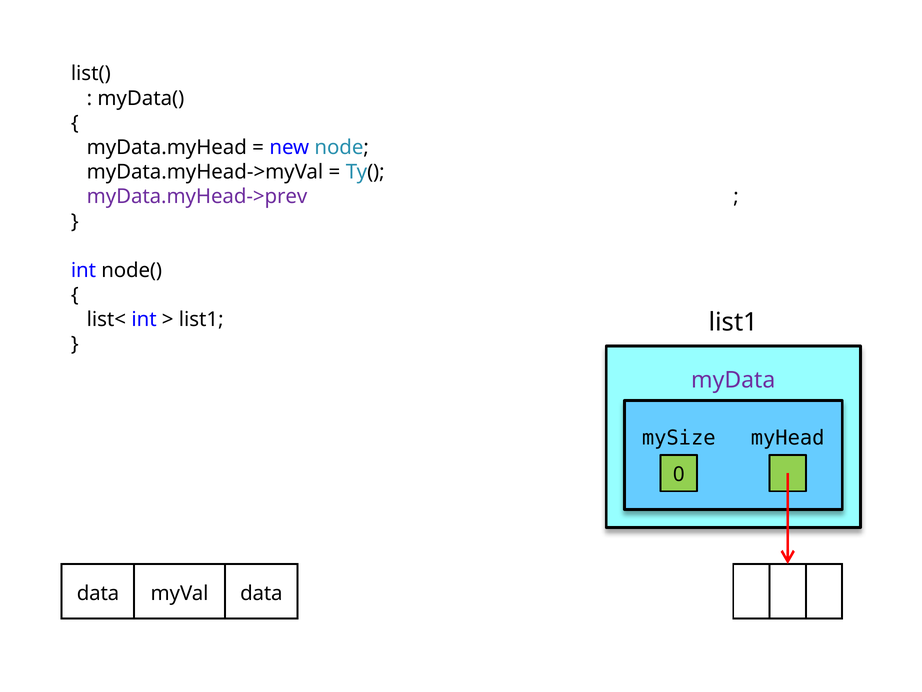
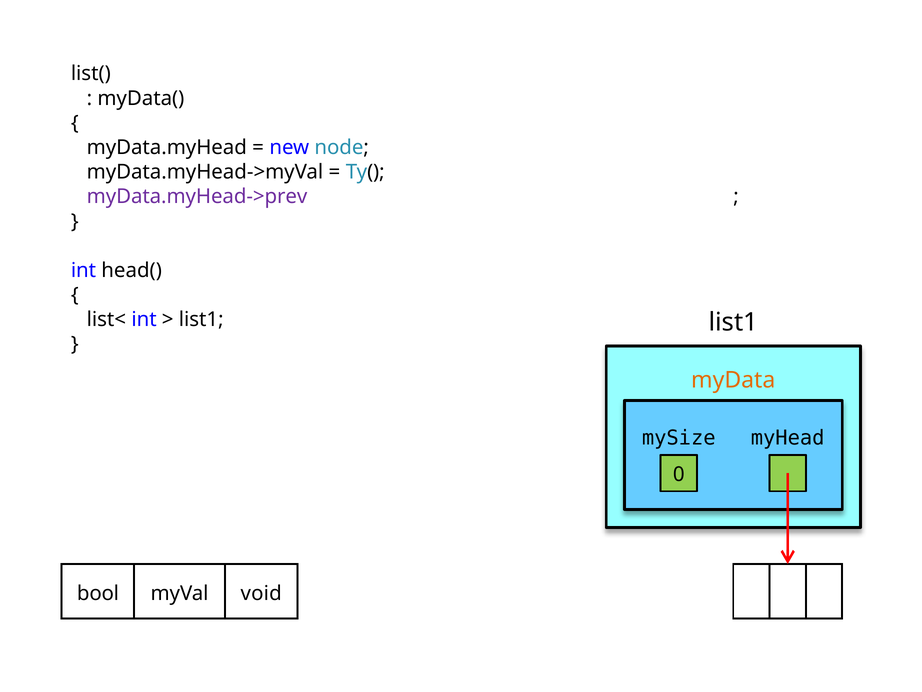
node(: node( -> head( (132, 270)
myData colour: purple -> orange (733, 380)
data: data -> bool (98, 593)
myVal data: data -> void (261, 593)
